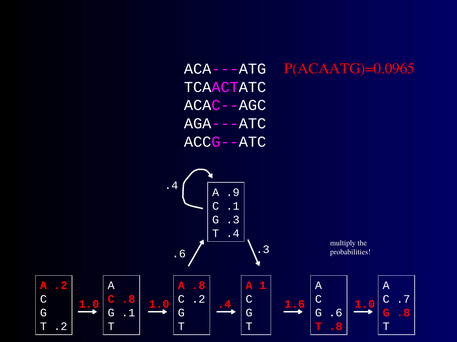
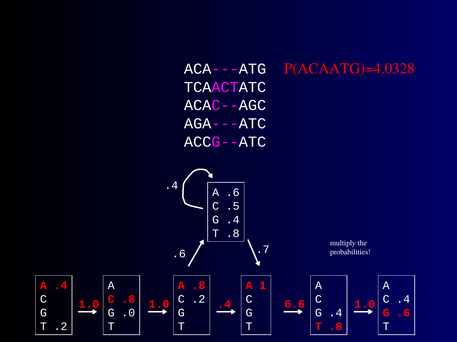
P(ACAATG)=0.0965: P(ACAATG)=0.0965 -> P(ACAATG)=4.0328 (350, 69)
A .9: .9 -> .6 (233, 193)
C .1: .1 -> .5 (233, 206)
.3: .3 -> .4 (233, 220)
.4: .4 -> .8 (233, 234)
.6 .3: .3 -> .7 (263, 250)
A .2: .2 -> .4 (61, 286)
C .7: .7 -> .4 (403, 300)
1.6: 1.6 -> 6.6 (295, 305)
G .1: .1 -> .0 (128, 313)
.6: .6 -> .4 (336, 313)
G .8: .8 -> .6 (403, 313)
